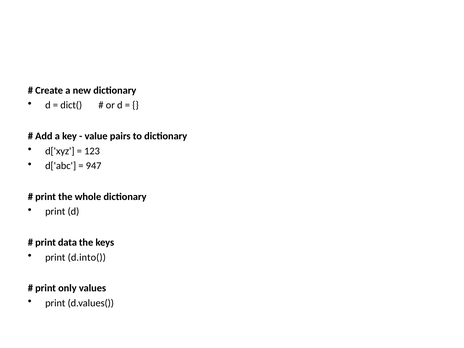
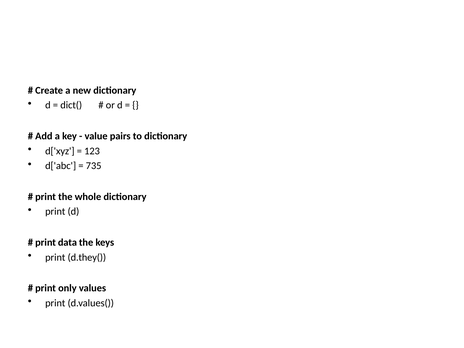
947: 947 -> 735 (94, 166)
d.into(: d.into( -> d.they( (87, 257)
